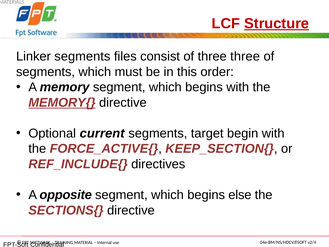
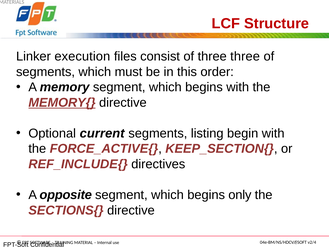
Structure underline: present -> none (277, 23)
Linker segments: segments -> execution (82, 56)
target: target -> listing (207, 133)
else: else -> only (240, 195)
